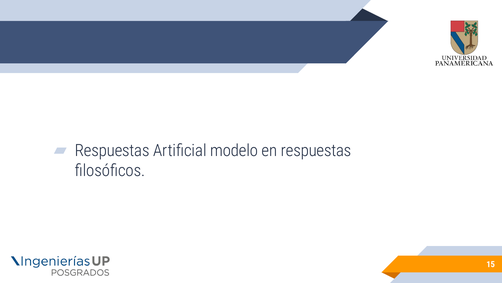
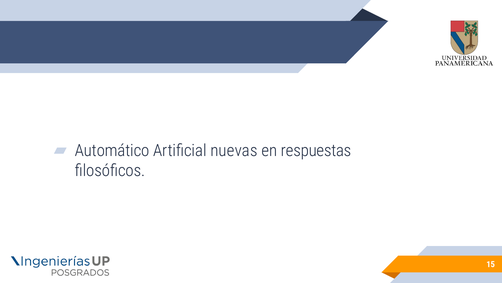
Respuestas: Respuestas -> Automático (112, 150)
modelo: modelo -> nuevas (234, 150)
